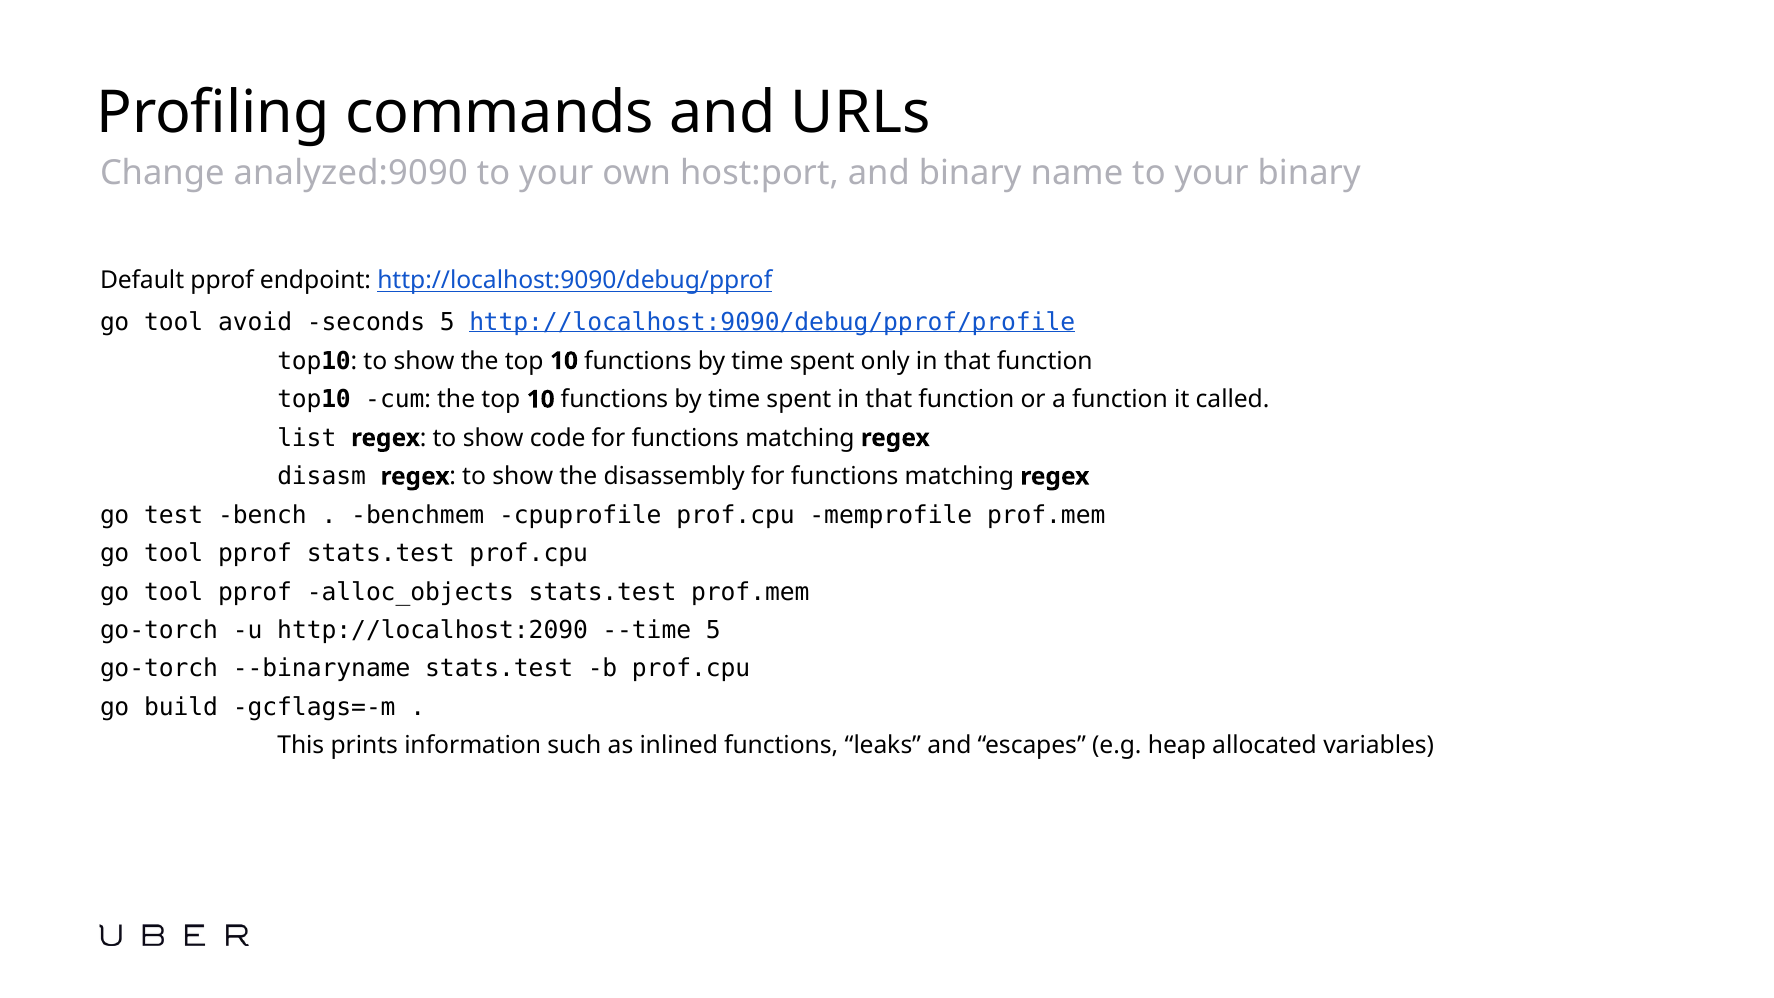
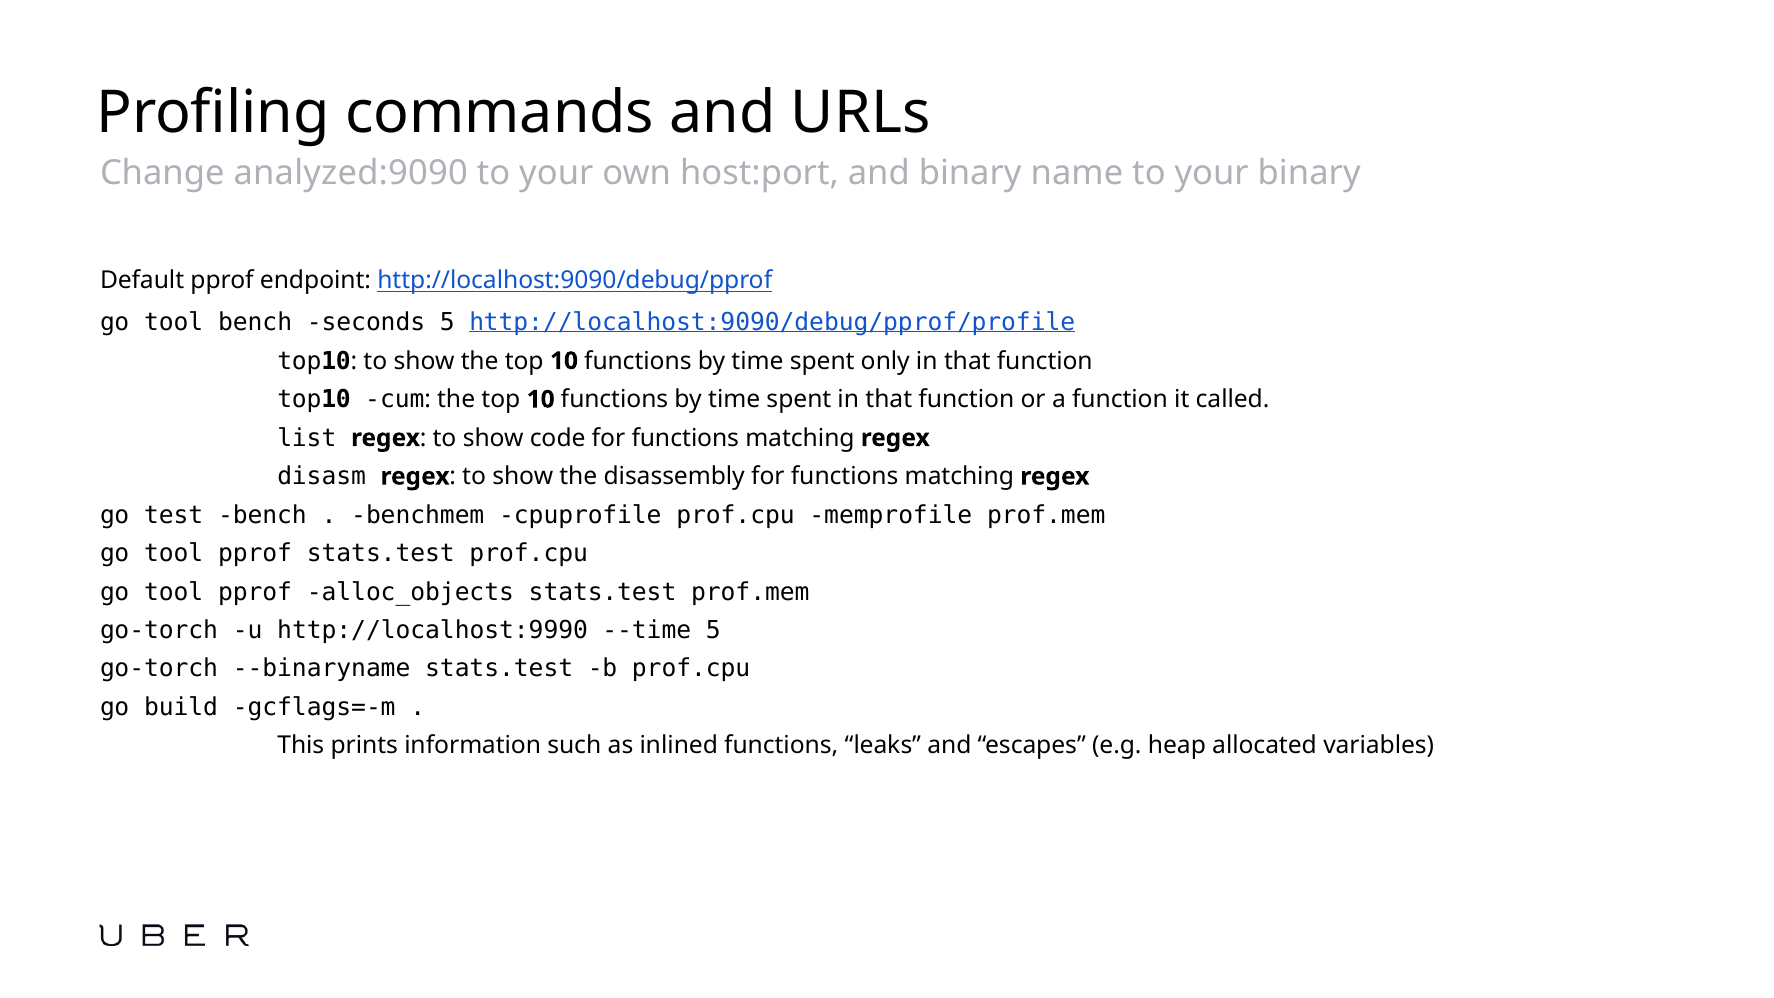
tool avoid: avoid -> bench (255, 322)
http://localhost:2090: http://localhost:2090 -> http://localhost:9990 (433, 630)
